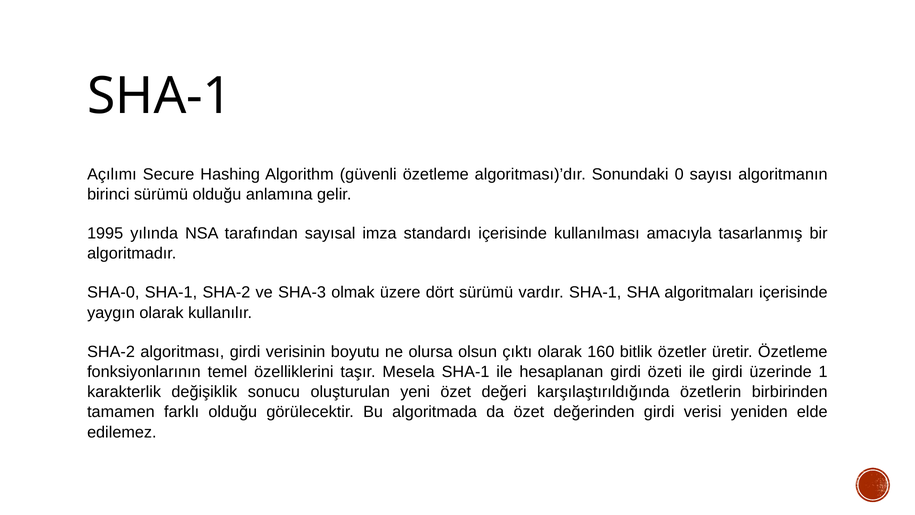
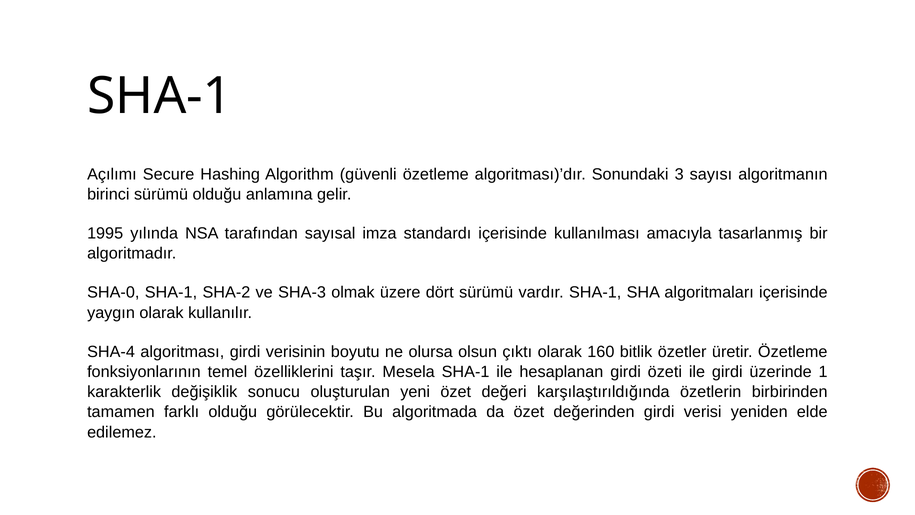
0: 0 -> 3 (679, 174)
SHA-2: SHA-2 -> SHA-4 (111, 351)
